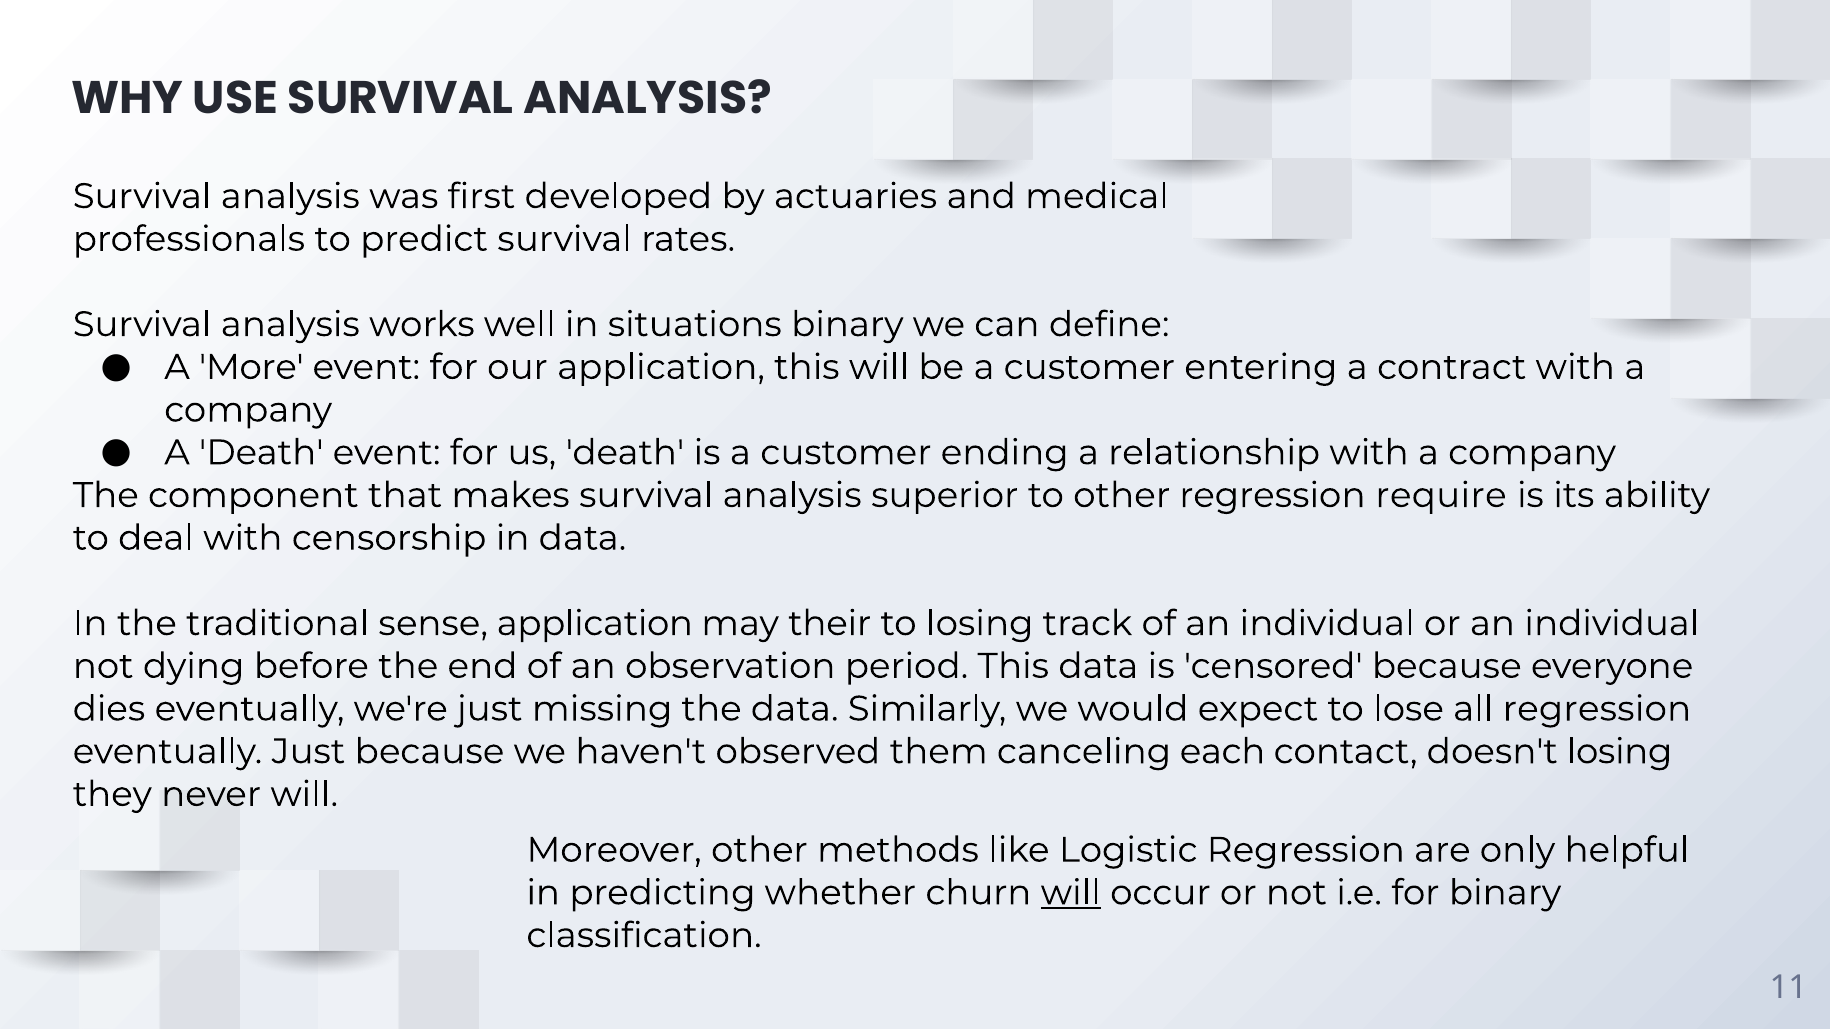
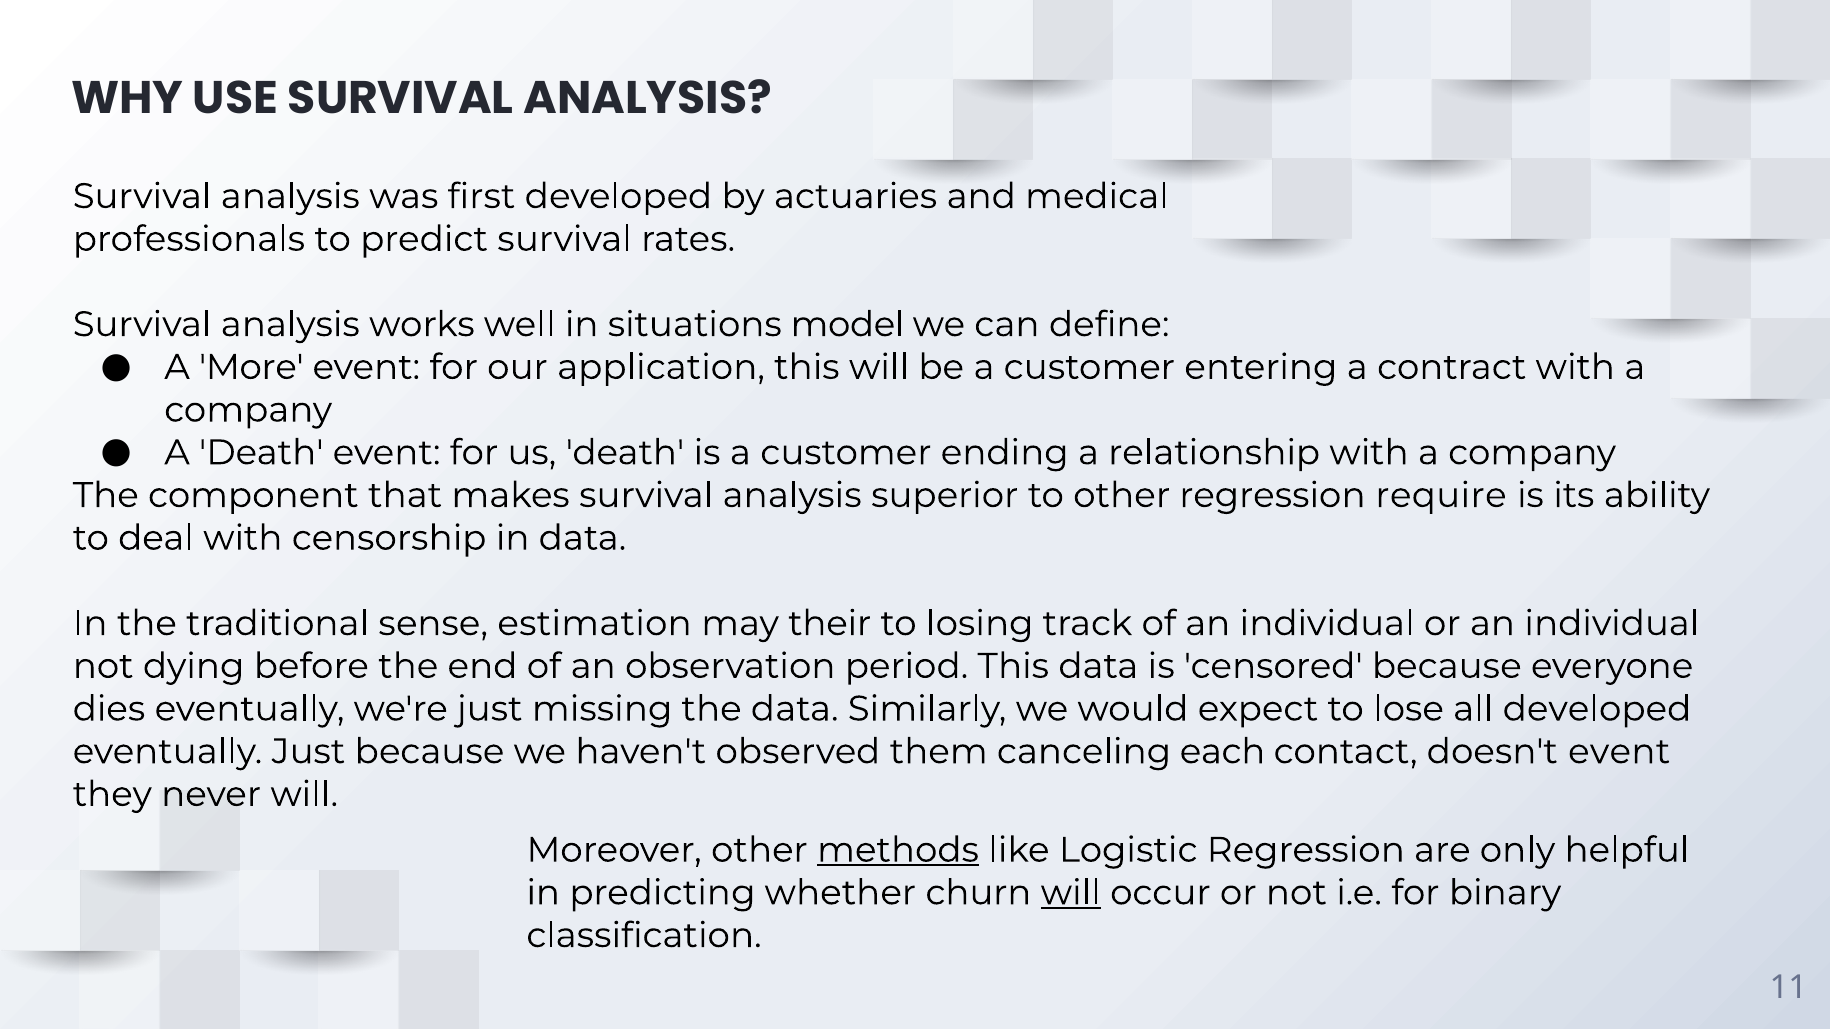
situations binary: binary -> model (848, 325)
sense application: application -> estimation (595, 624)
all regression: regression -> developed (1597, 709)
doesn't losing: losing -> event (1619, 752)
methods underline: none -> present (898, 850)
